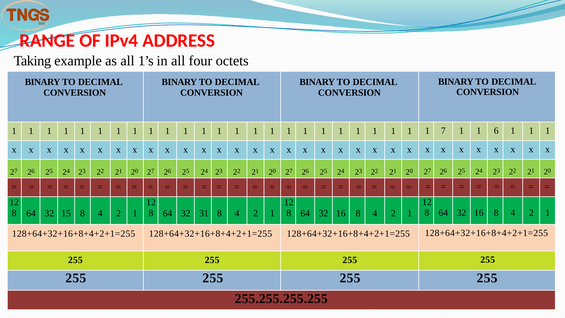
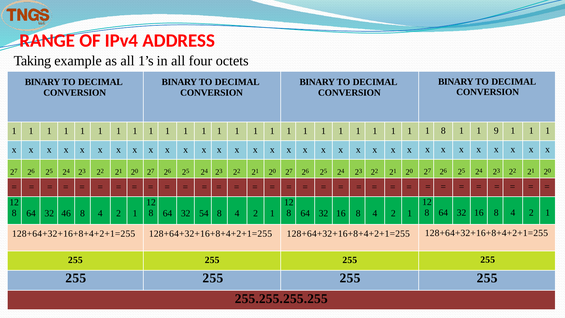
1 7: 7 -> 8 (443, 131)
6: 6 -> 9 (496, 131)
15: 15 -> 46 (66, 213)
31: 31 -> 54 (204, 213)
